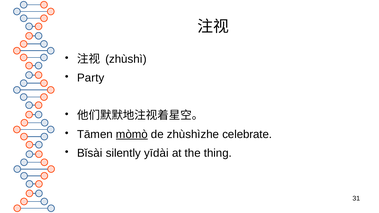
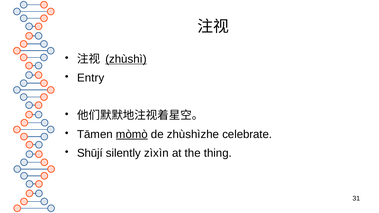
zhùshì underline: none -> present (126, 59)
Party: Party -> Entry (91, 78)
Bǐsài: Bǐsài -> Shūjí (90, 153)
yīdài: yīdài -> zìxìn (156, 153)
